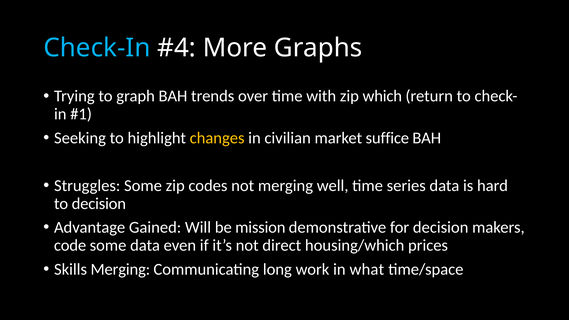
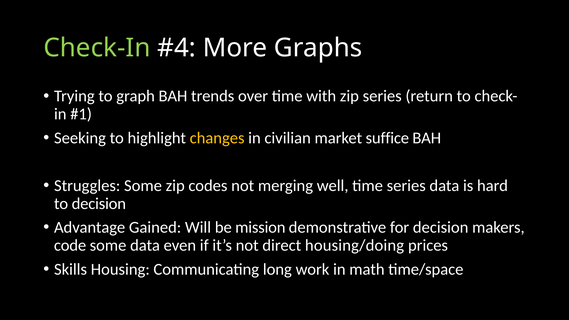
Check-In colour: light blue -> light green (97, 48)
zip which: which -> series (382, 96)
housing/which: housing/which -> housing/doing (355, 245)
Skills Merging: Merging -> Housing (120, 269)
what: what -> math (367, 269)
